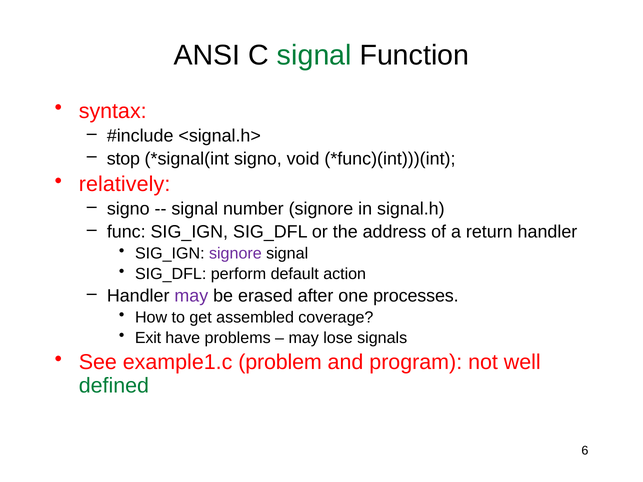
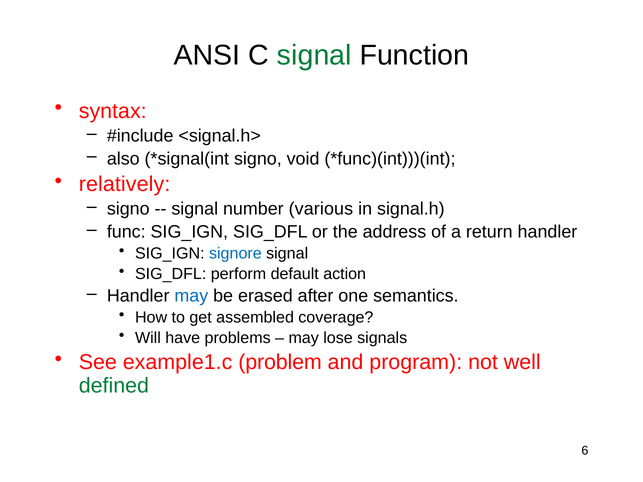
stop: stop -> also (123, 159)
number signore: signore -> various (321, 209)
signore colour: purple -> blue (235, 253)
may colour: purple -> blue (191, 296)
processes: processes -> semantics (416, 296)
Exit: Exit -> Will (148, 338)
